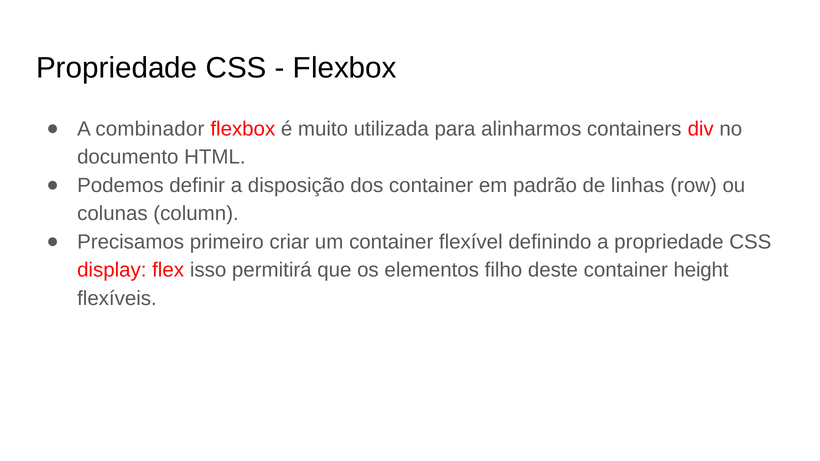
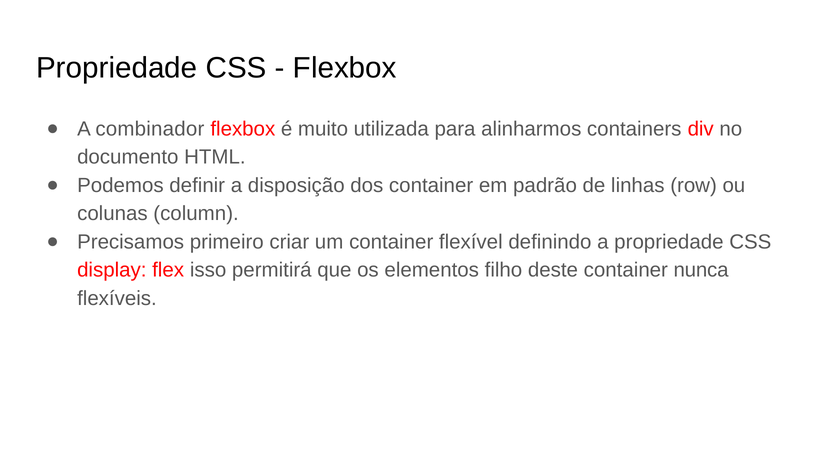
height: height -> nunca (701, 270)
